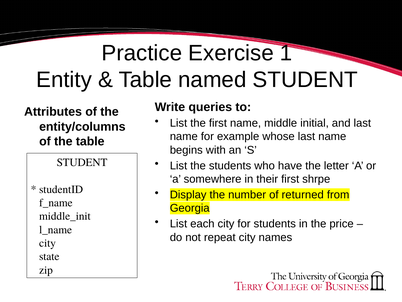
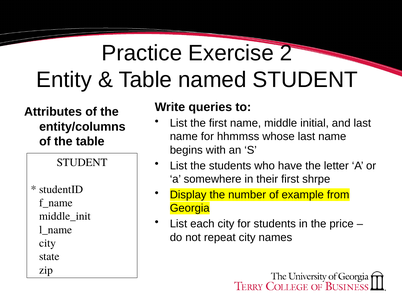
1: 1 -> 2 (286, 53)
example: example -> hhmmss (238, 136)
returned: returned -> example (303, 194)
